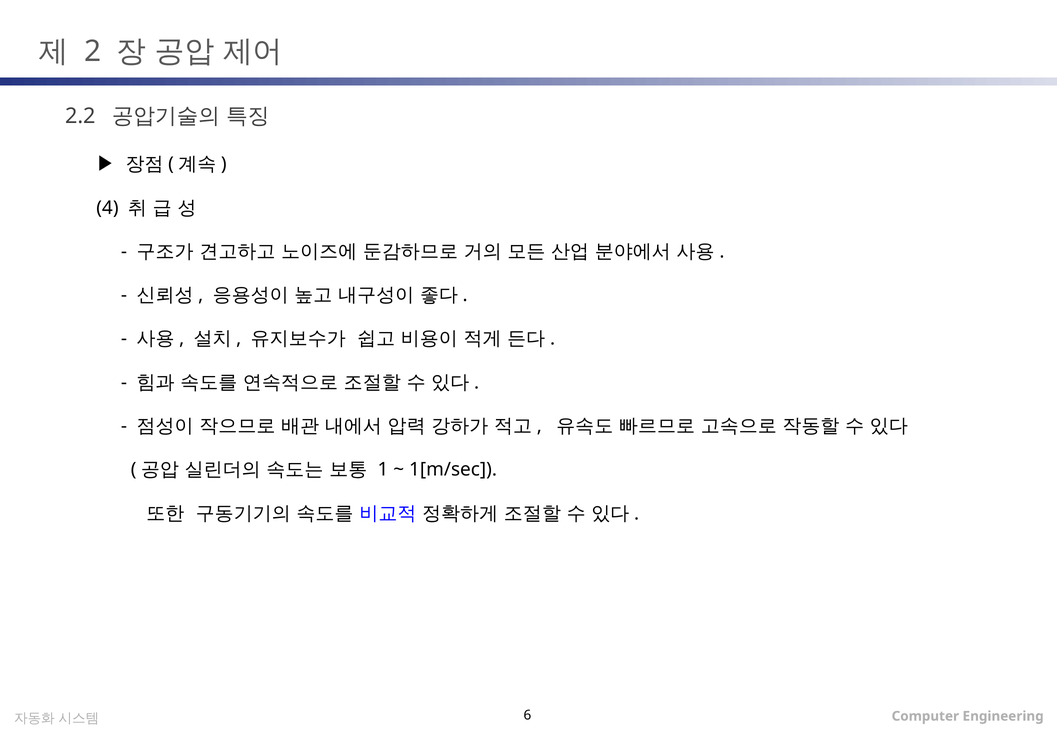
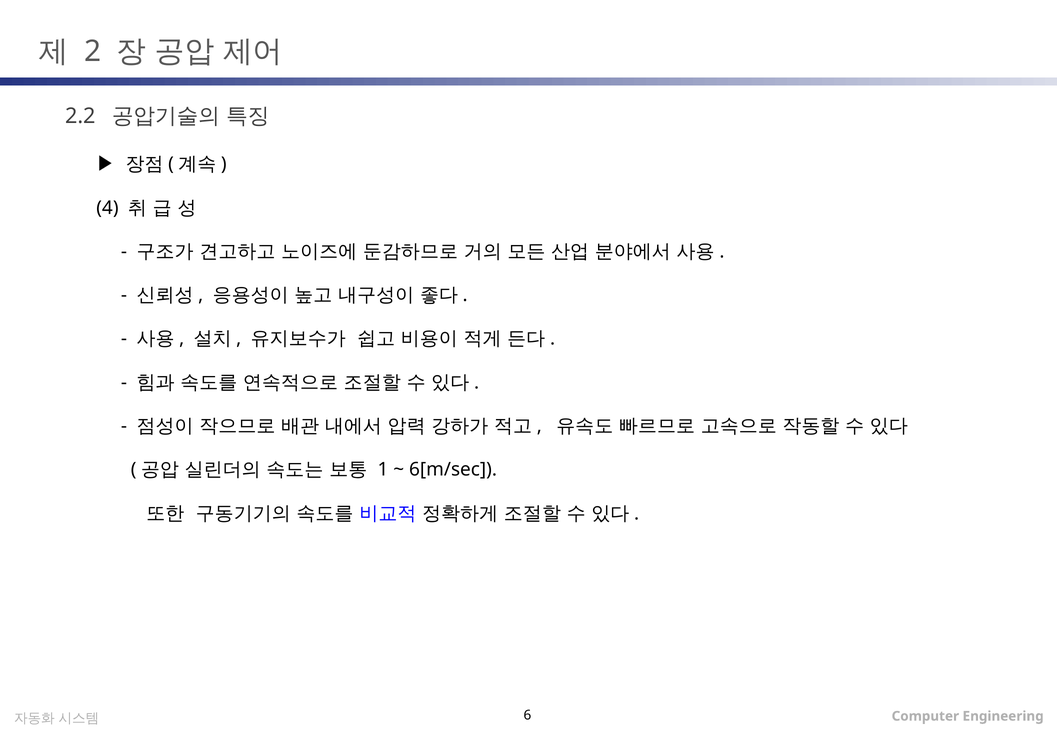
1[m/sec: 1[m/sec -> 6[m/sec (453, 470)
